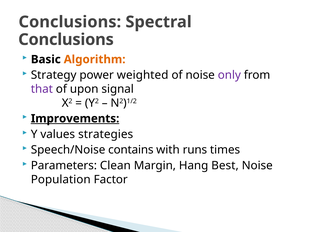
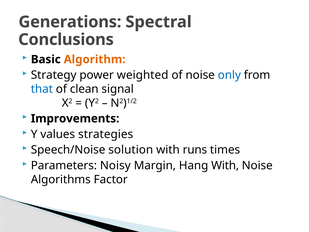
Conclusions: Conclusions -> Generations (70, 22)
only colour: purple -> blue (229, 75)
that colour: purple -> blue (42, 89)
upon: upon -> clean (84, 89)
Improvements underline: present -> none (75, 118)
contains: contains -> solution (131, 150)
Clean: Clean -> Noisy (115, 165)
Hang Best: Best -> With (225, 165)
Population: Population -> Algorithms (61, 179)
